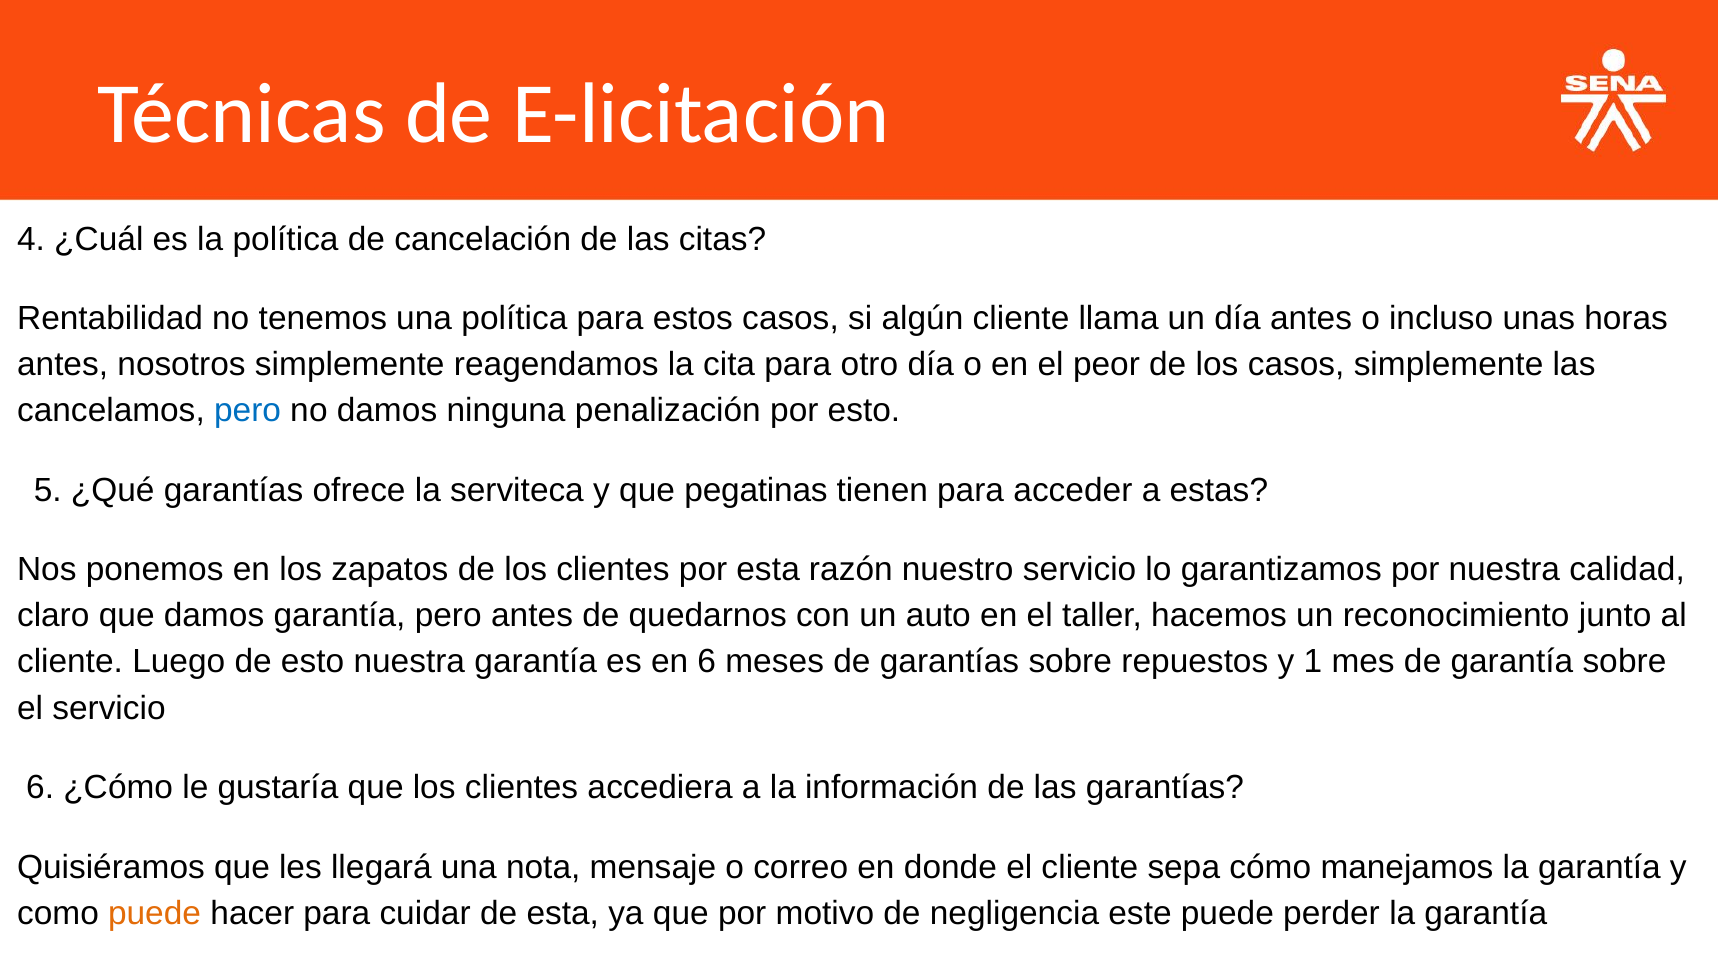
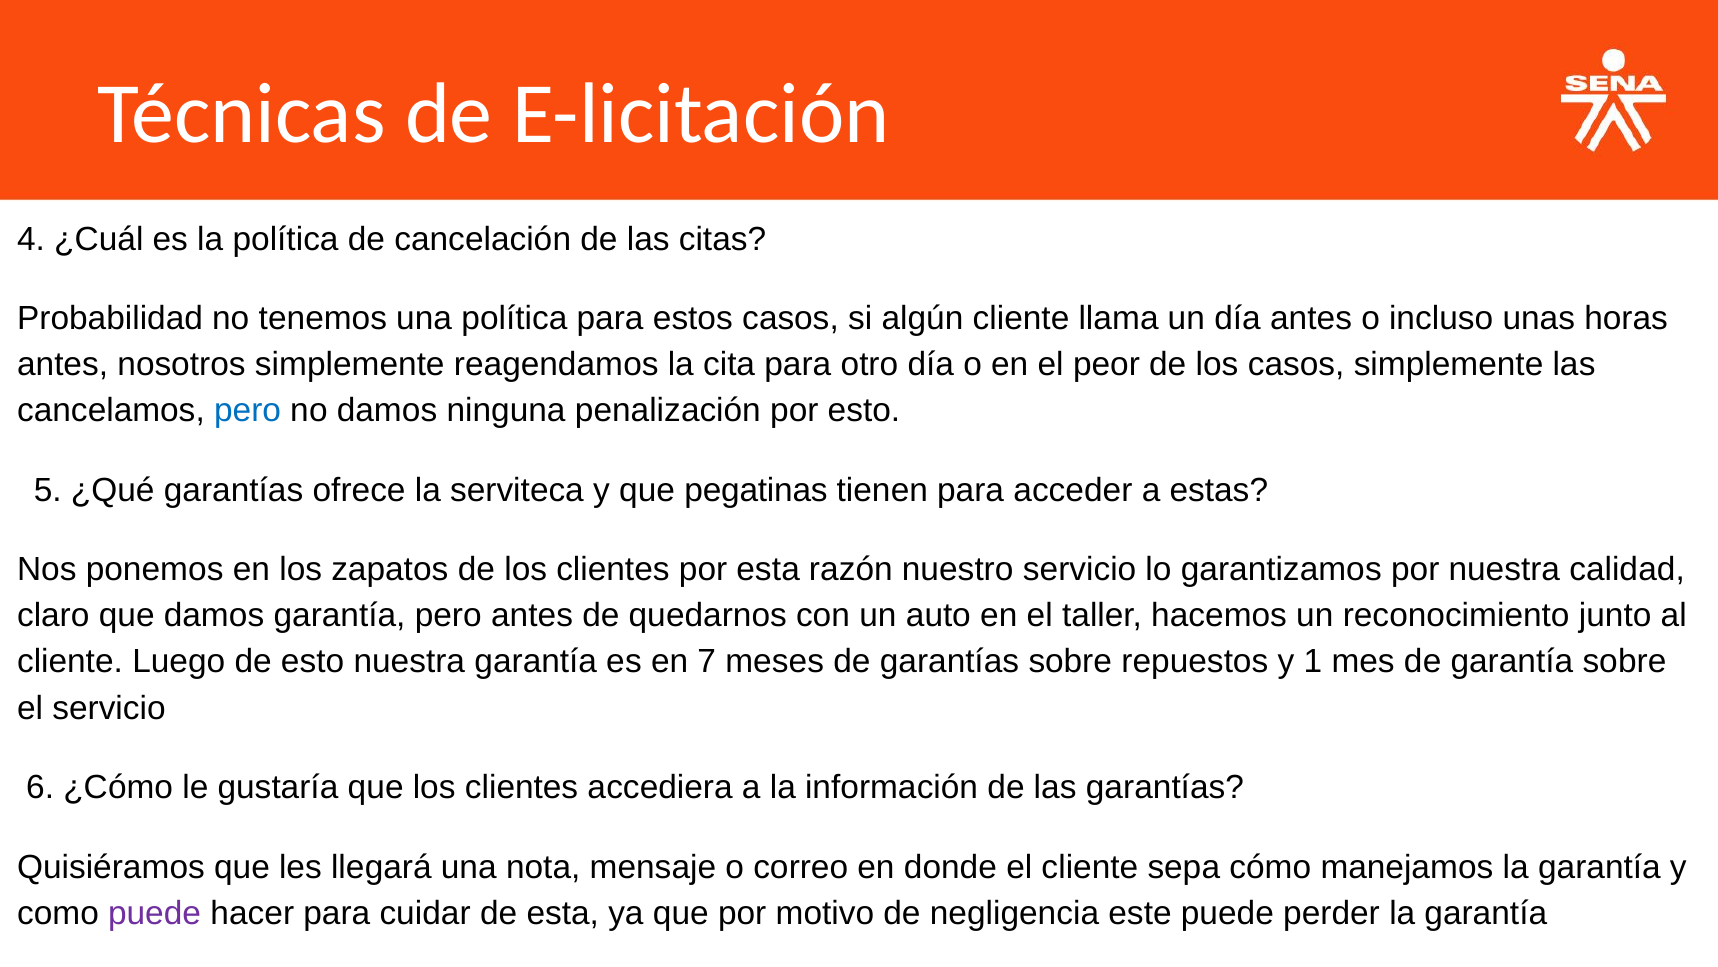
Rentabilidad: Rentabilidad -> Probabilidad (110, 318)
en 6: 6 -> 7 (707, 661)
puede colour: orange -> purple (155, 913)
